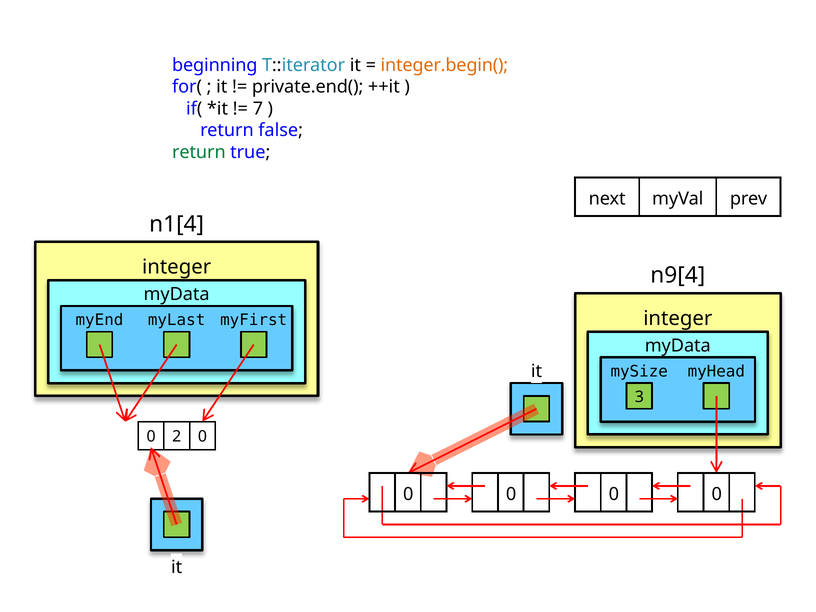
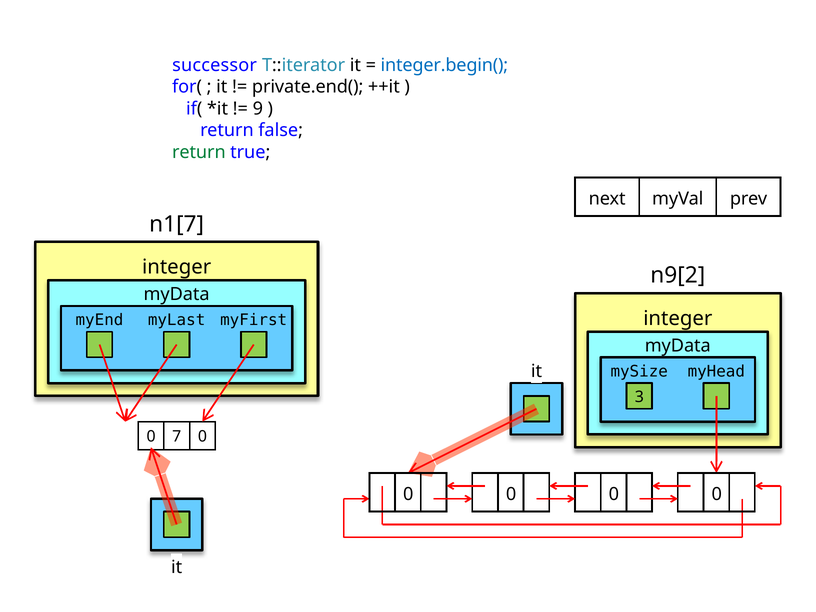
beginning: beginning -> successor (215, 65)
integer.begin( colour: orange -> blue (444, 65)
7: 7 -> 9 (258, 109)
n1[4: n1[4 -> n1[7 (177, 224)
n9[4: n9[4 -> n9[2 (678, 275)
2: 2 -> 7 (177, 437)
